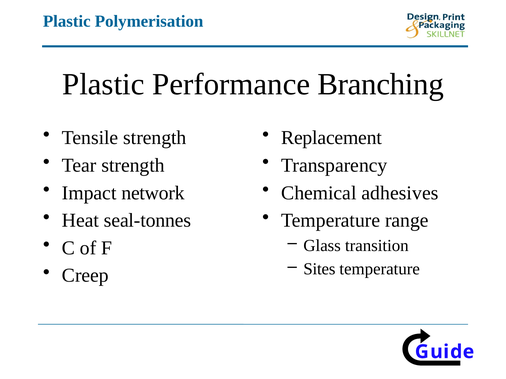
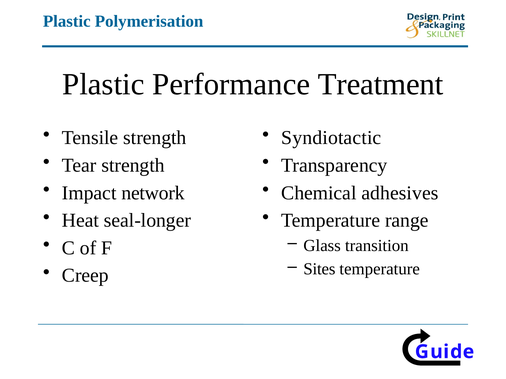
Branching: Branching -> Treatment (381, 84)
Replacement: Replacement -> Syndiotactic (331, 138)
seal-tonnes: seal-tonnes -> seal-longer (147, 221)
